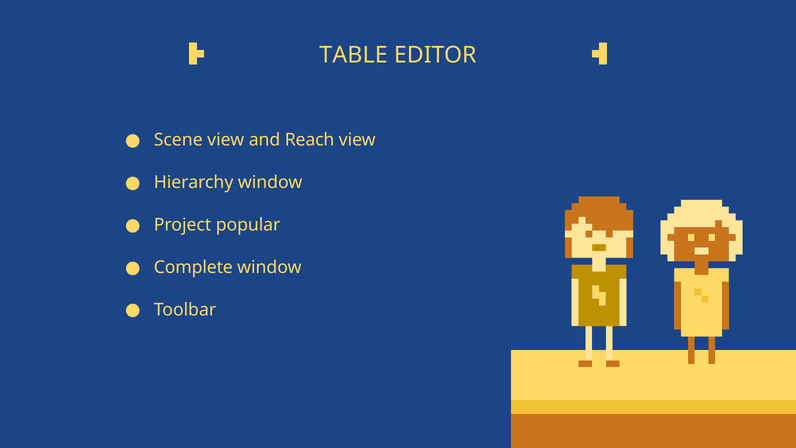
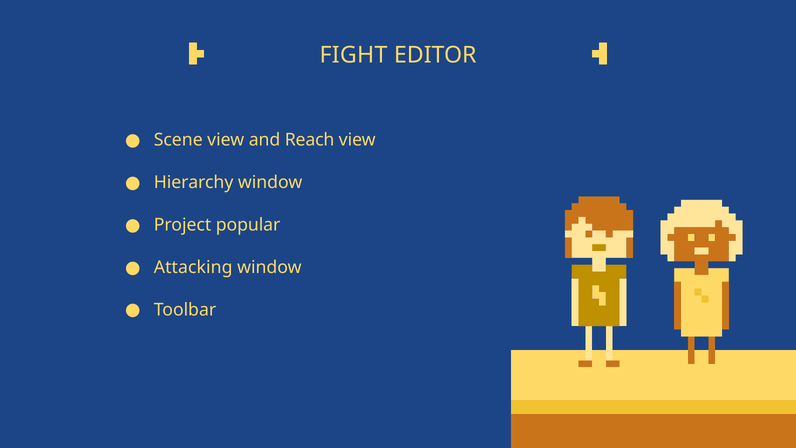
TABLE: TABLE -> FIGHT (353, 55)
Complete: Complete -> Attacking (193, 267)
